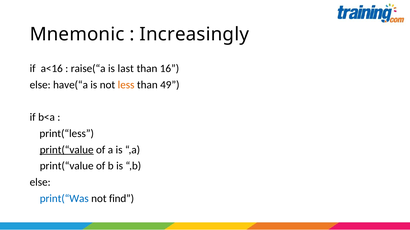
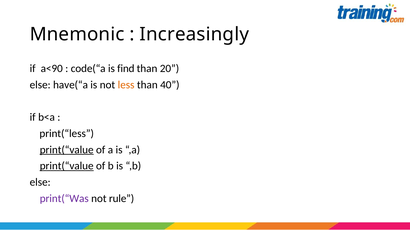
a<16: a<16 -> a<90 (52, 69)
raise(“a: raise(“a -> code(“a (88, 69)
last: last -> find (126, 69)
16: 16 -> 20 (170, 69)
49: 49 -> 40 (170, 85)
print(“value underline: none -> present (67, 166)
print(“Was colour: blue -> purple (64, 199)
find: find -> rule (122, 199)
